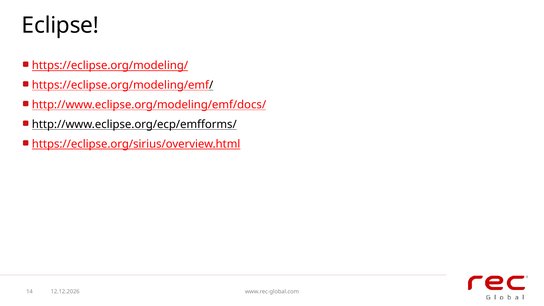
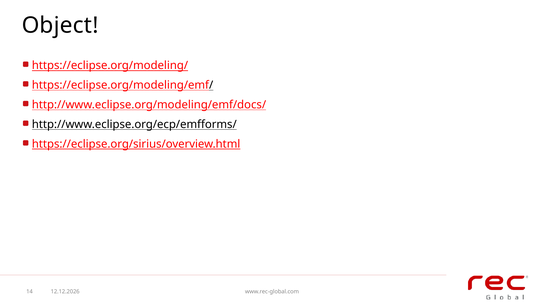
Eclipse: Eclipse -> Object (60, 25)
